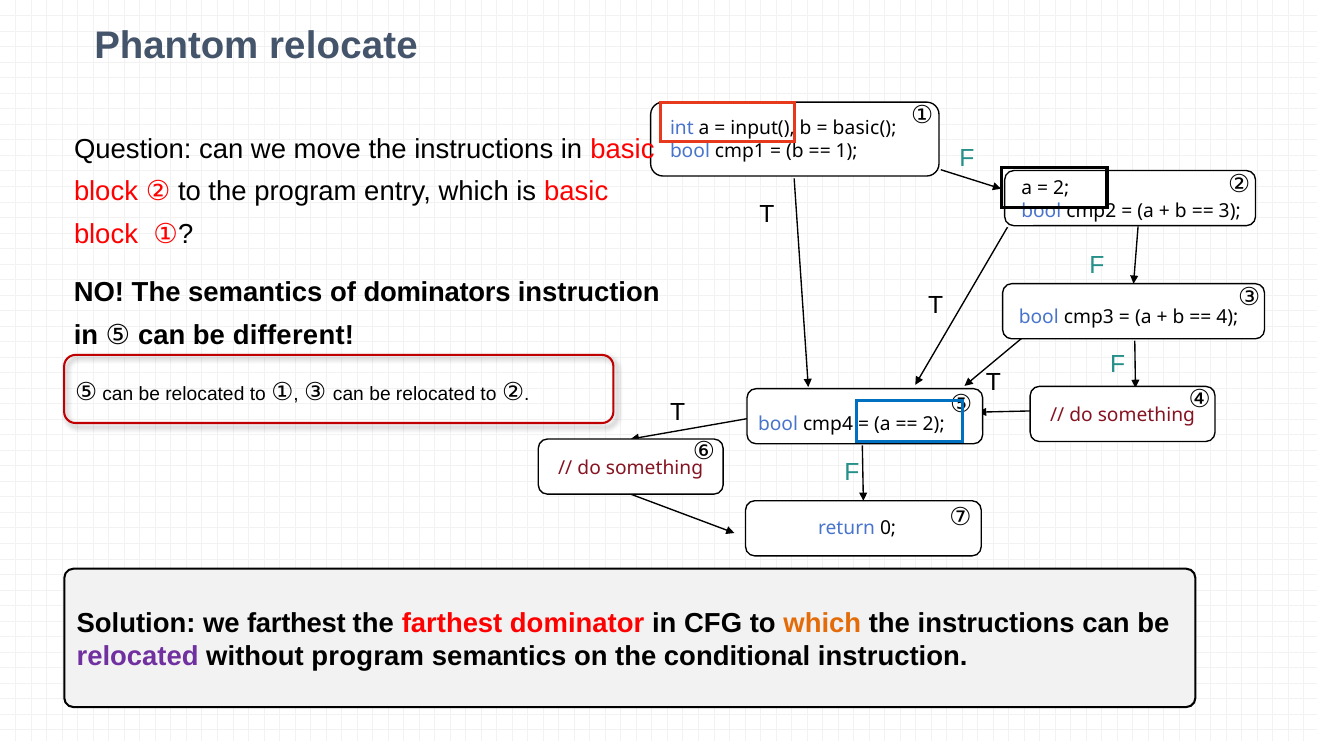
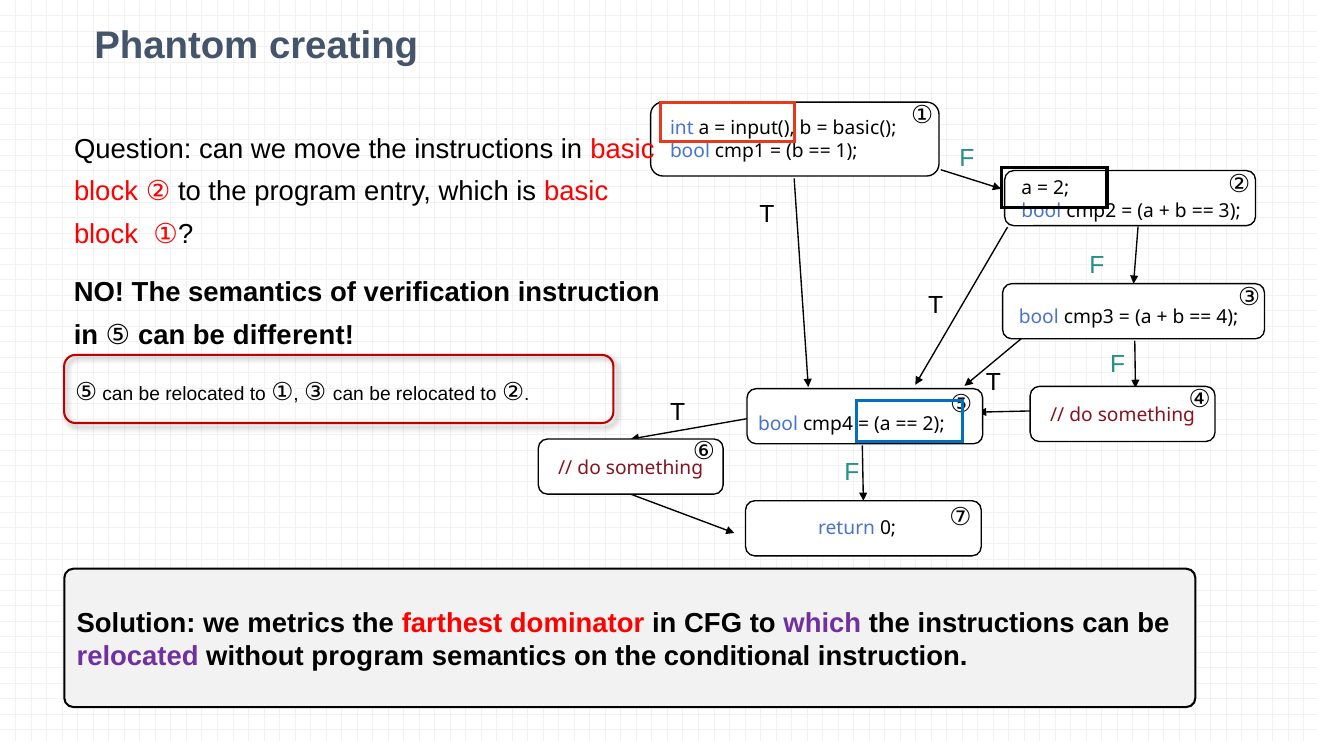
relocate: relocate -> creating (344, 46)
dominators: dominators -> verification (437, 293)
we farthest: farthest -> metrics (296, 623)
which colour: orange -> purple (822, 623)
